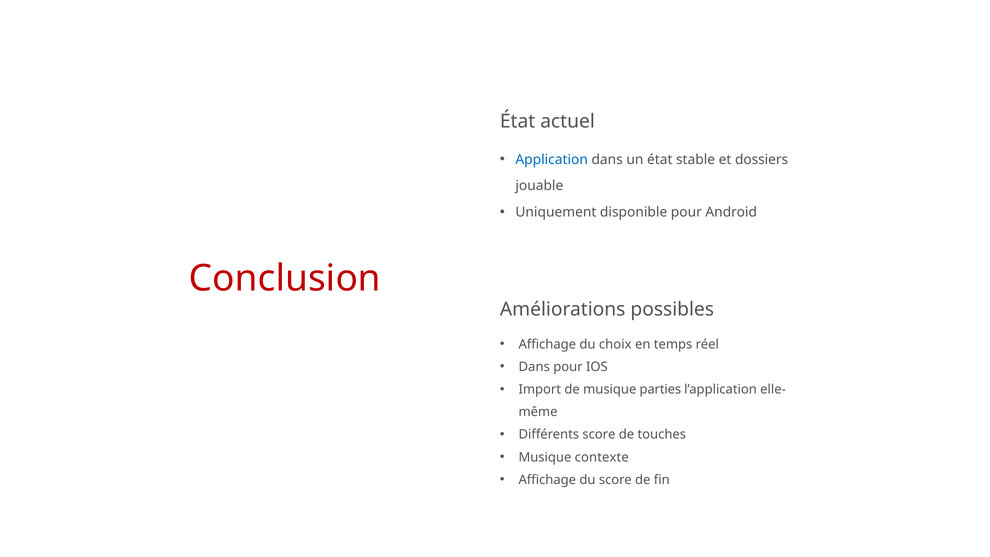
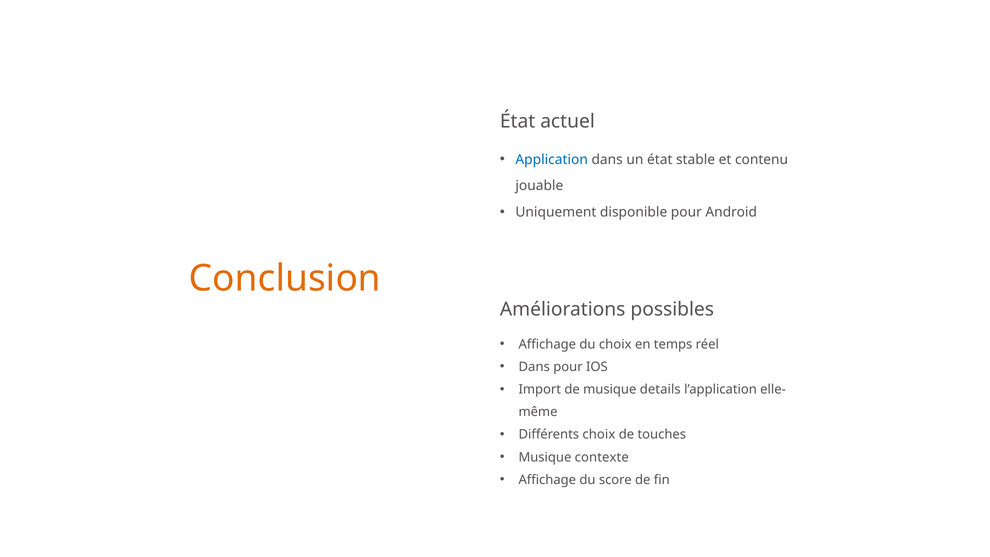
dossiers: dossiers -> contenu (762, 159)
Conclusion colour: red -> orange (285, 278)
parties: parties -> details (660, 389)
Différents score: score -> choix (599, 434)
